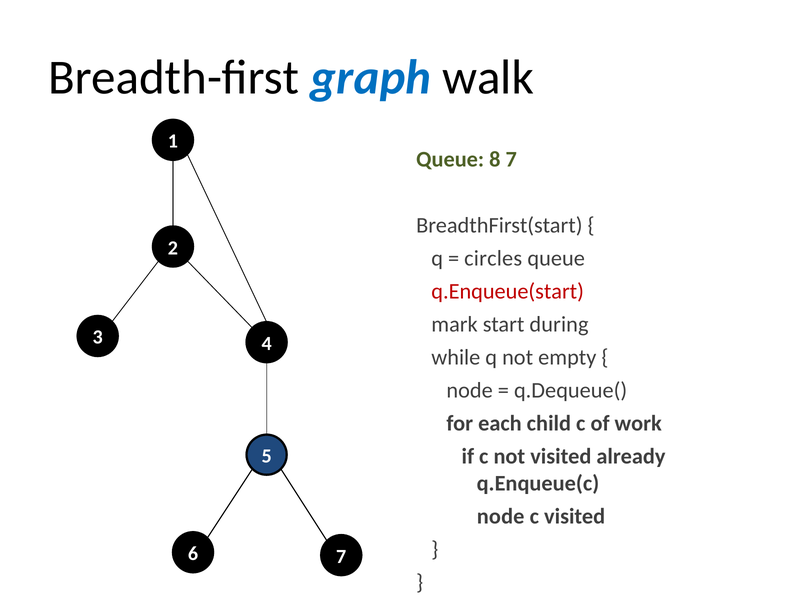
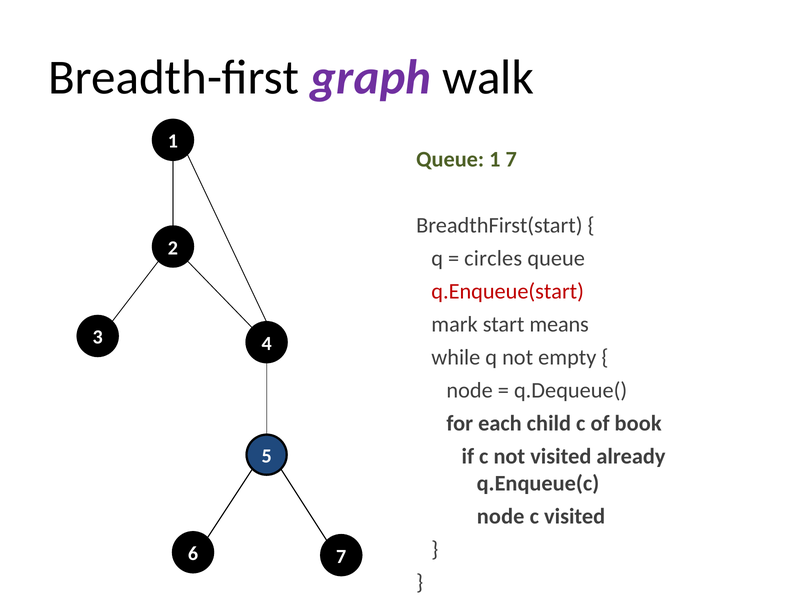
graph colour: blue -> purple (371, 78)
Queue 8: 8 -> 1 (495, 159)
during: during -> means (559, 325)
work: work -> book (638, 424)
